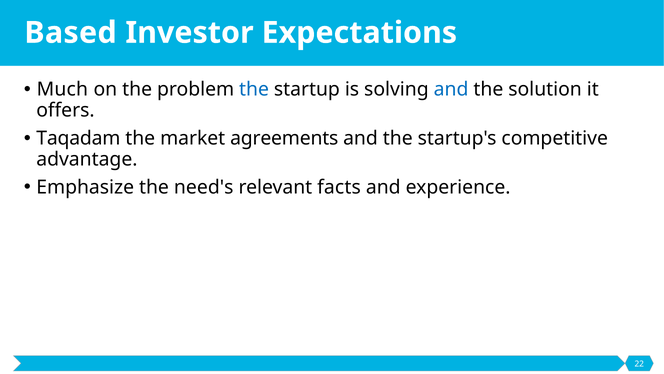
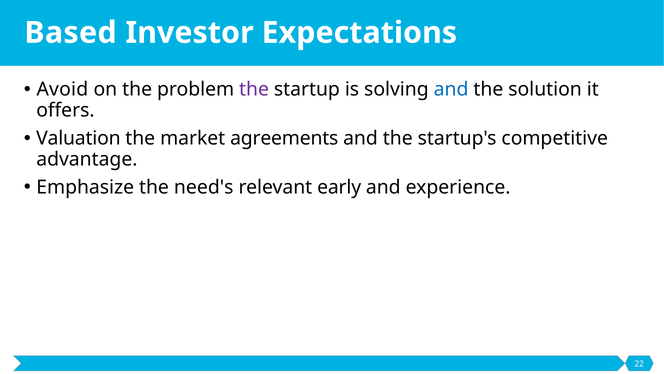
Much: Much -> Avoid (62, 89)
the colour: blue -> purple (254, 89)
Taqadam: Taqadam -> Valuation (78, 138)
facts: facts -> early (339, 187)
